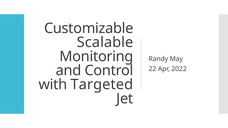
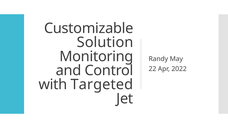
Scalable: Scalable -> Solution (105, 42)
